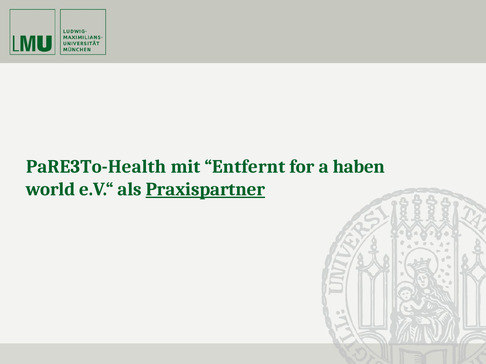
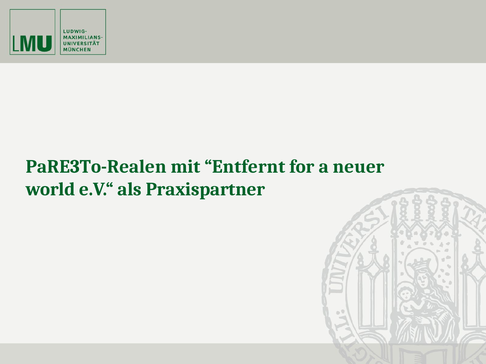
PaRE3To-Health: PaRE3To-Health -> PaRE3To-Realen (96, 167)
haben: haben -> neuer (359, 167)
Praxispartner underline: present -> none (205, 189)
